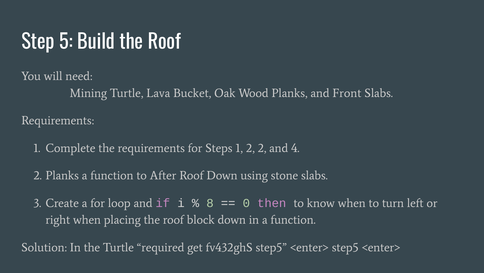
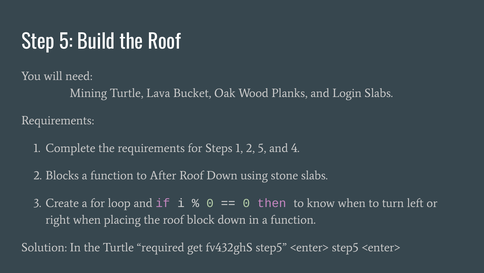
Front: Front -> Login (347, 93)
2 2: 2 -> 5 (262, 148)
2 Planks: Planks -> Blocks (62, 175)
8: 8 -> 0 (210, 203)
